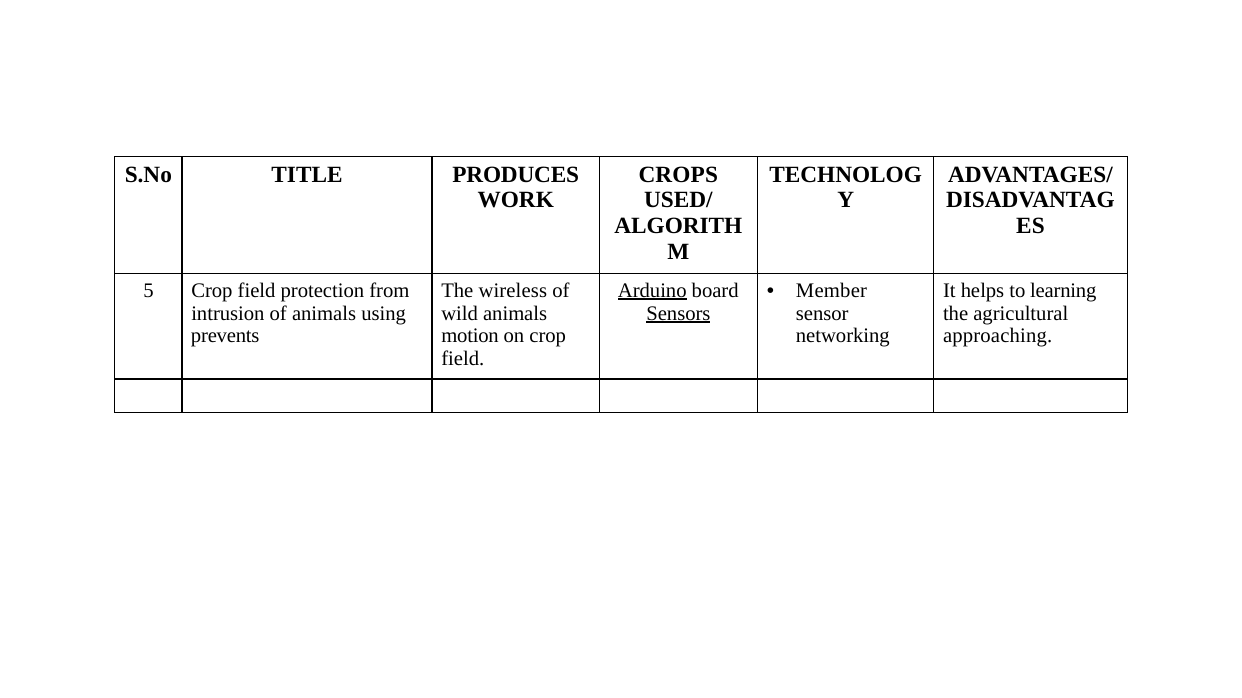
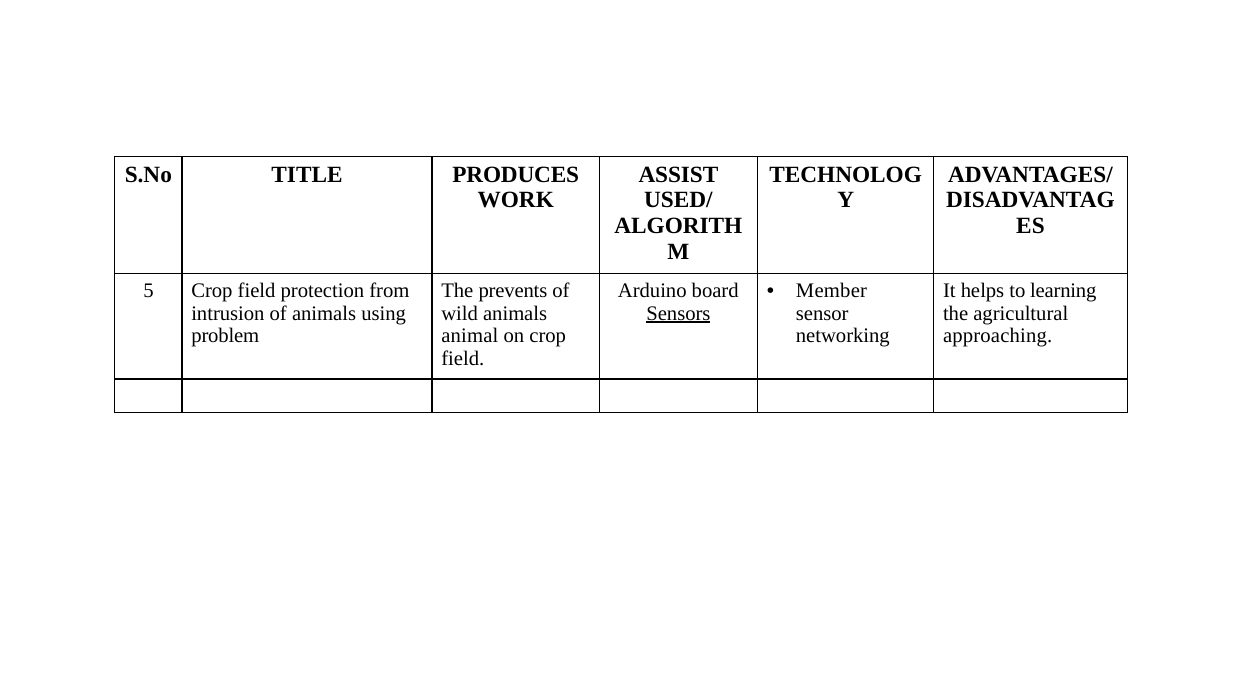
CROPS: CROPS -> ASSIST (678, 175)
wireless: wireless -> prevents (513, 290)
Arduino underline: present -> none (652, 290)
prevents: prevents -> problem (225, 336)
motion: motion -> animal (470, 336)
